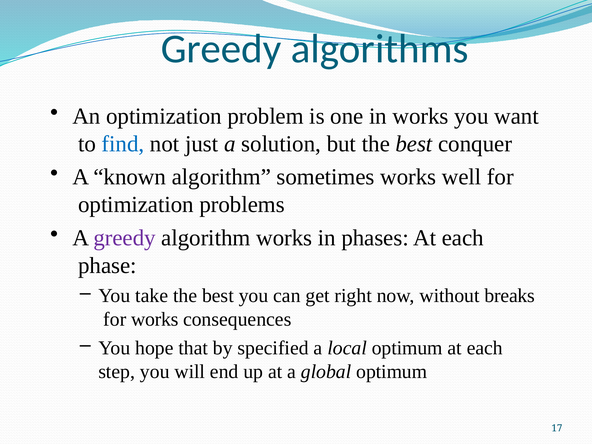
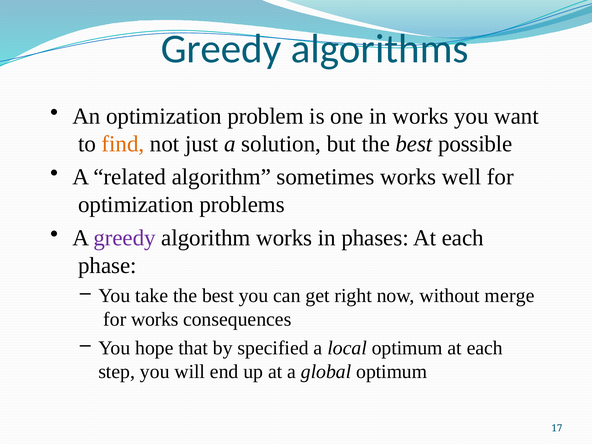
find colour: blue -> orange (123, 144)
conquer: conquer -> possible (475, 144)
known: known -> related (130, 177)
breaks: breaks -> merge (510, 296)
